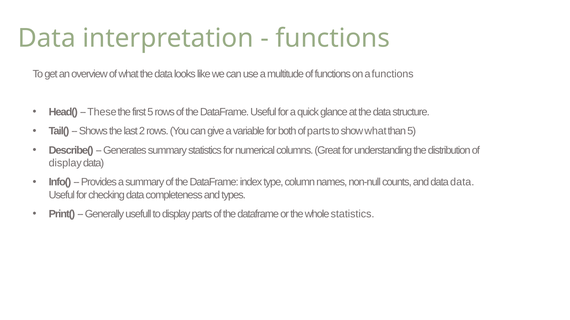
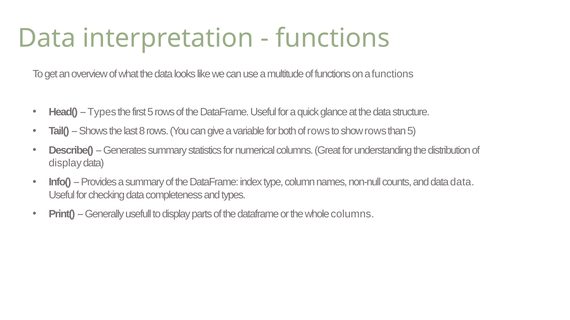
These: These -> Types (102, 112)
2: 2 -> 8 (142, 131)
of parts: parts -> rows (319, 131)
show what: what -> rows (375, 131)
whole statistics: statistics -> columns (352, 214)
